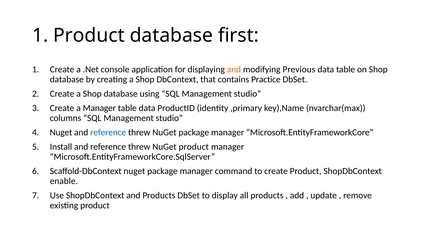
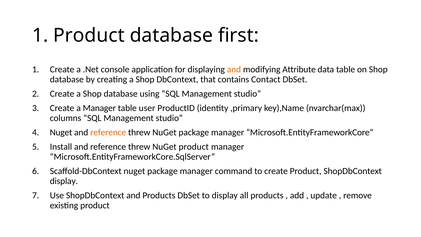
Previous: Previous -> Attribute (299, 70)
Practice: Practice -> Contact (266, 79)
table data: data -> user (147, 108)
reference colour: blue -> orange (108, 132)
enable: enable -> display (64, 181)
